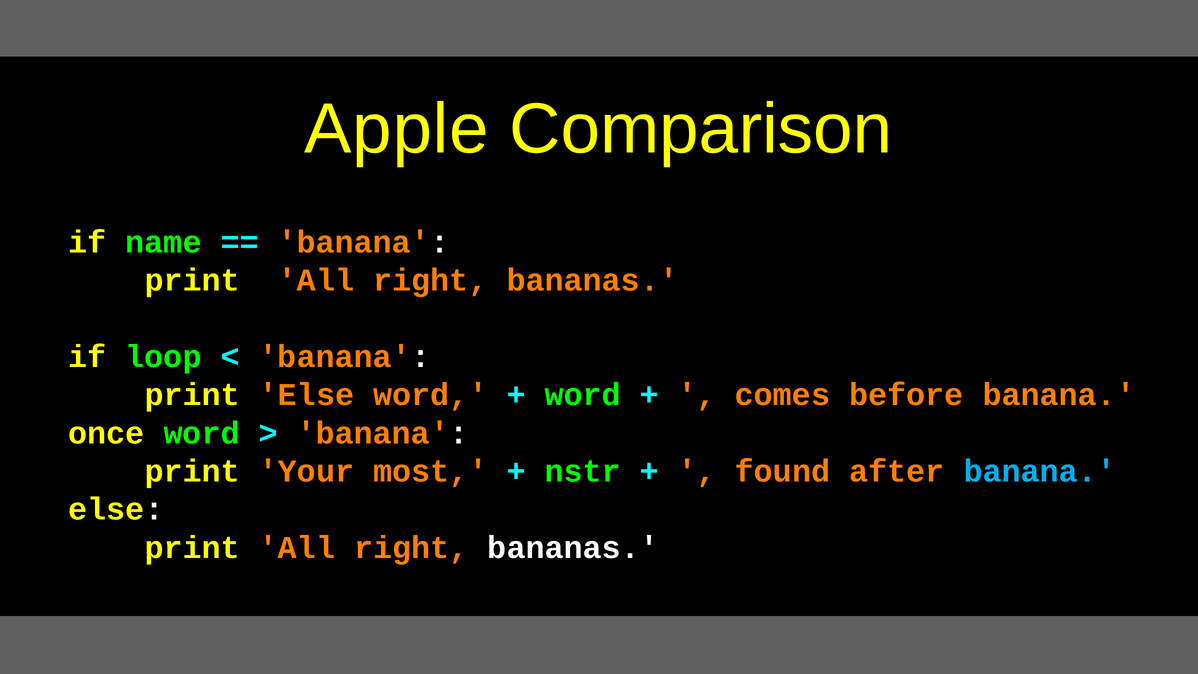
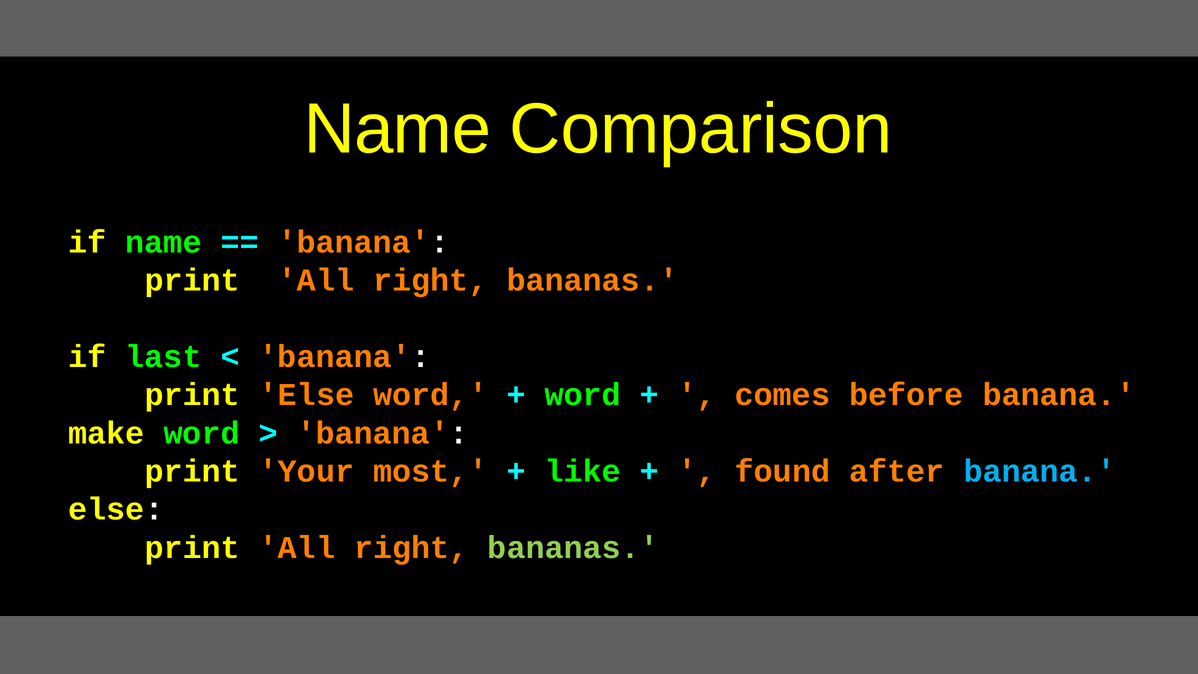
Apple: Apple -> Name (397, 129)
loop: loop -> last (163, 357)
once: once -> make (106, 433)
nstr: nstr -> like (583, 471)
bananas colour: white -> light green (573, 548)
